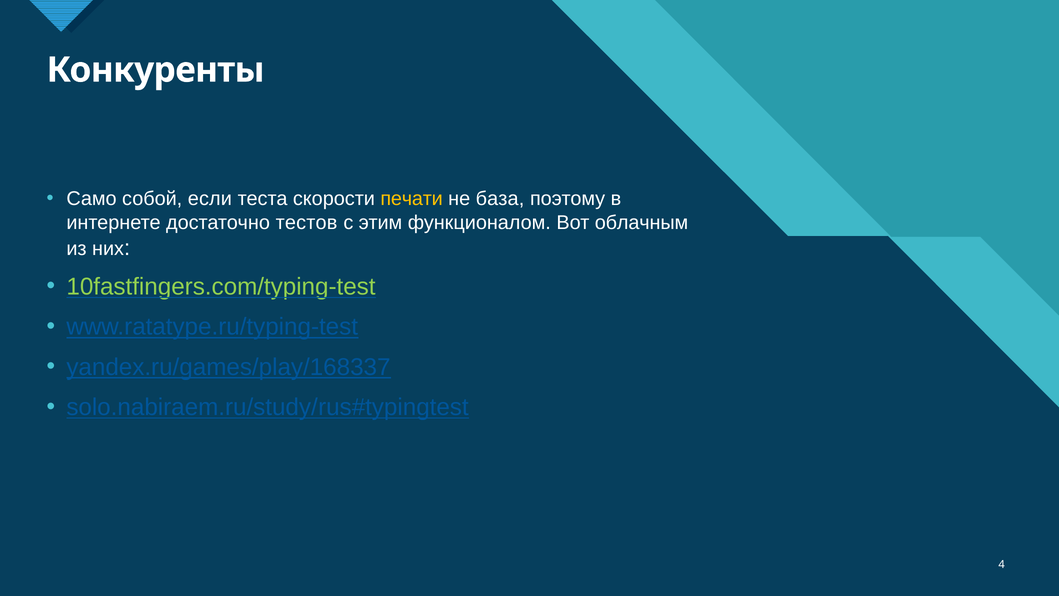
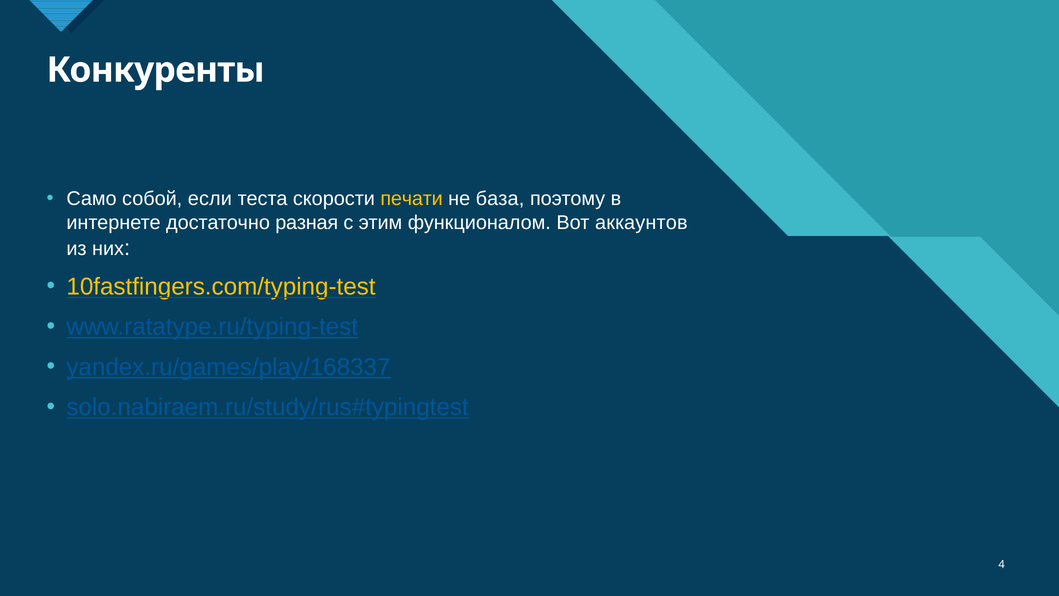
тестов: тестов -> разная (307, 222)
облачным: облачным -> аккаунтов (641, 222)
10fastfingers.com/typing-test colour: light green -> yellow (221, 287)
